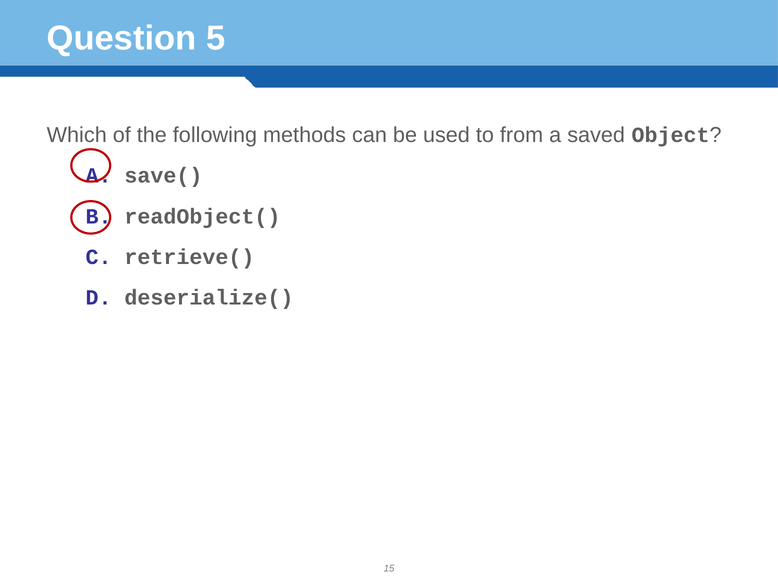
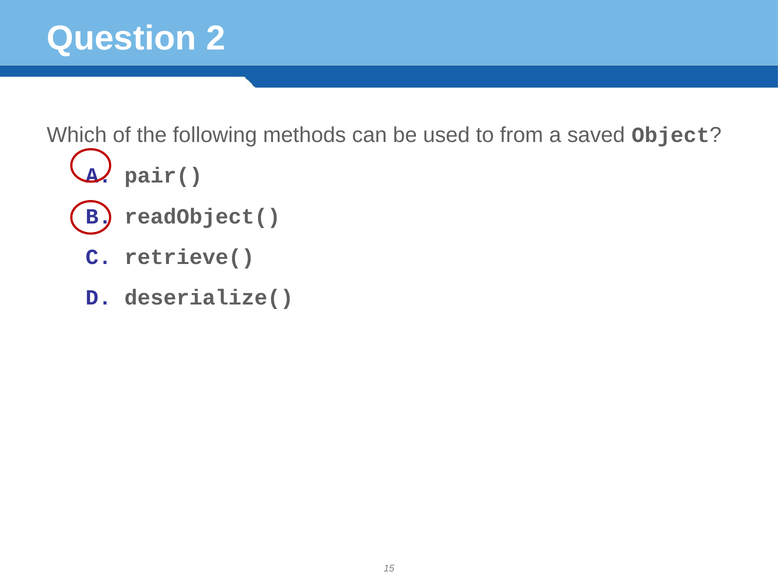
5: 5 -> 2 (216, 38)
save(: save( -> pair( (163, 176)
